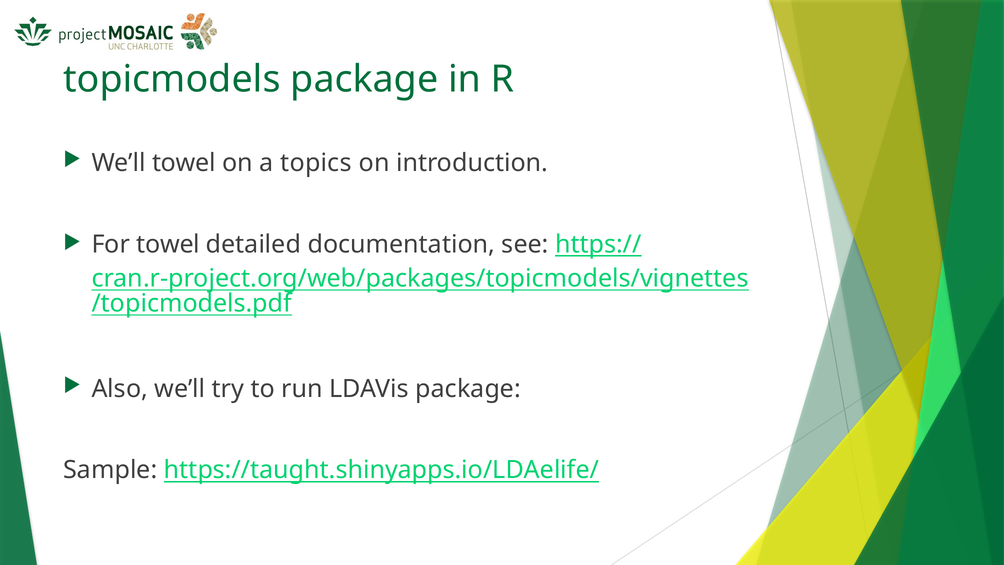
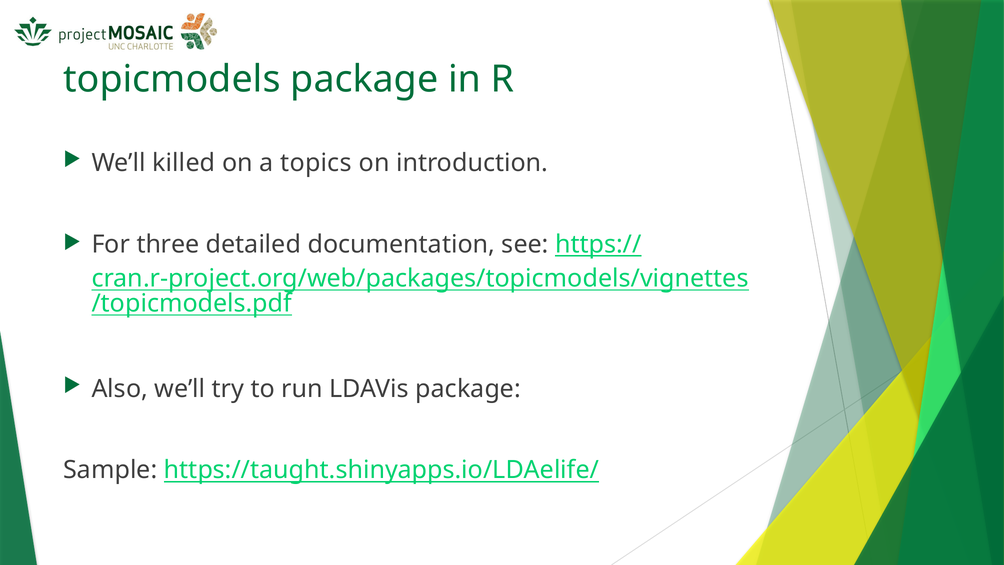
We’ll towel: towel -> killed (184, 163)
For towel: towel -> three (168, 244)
